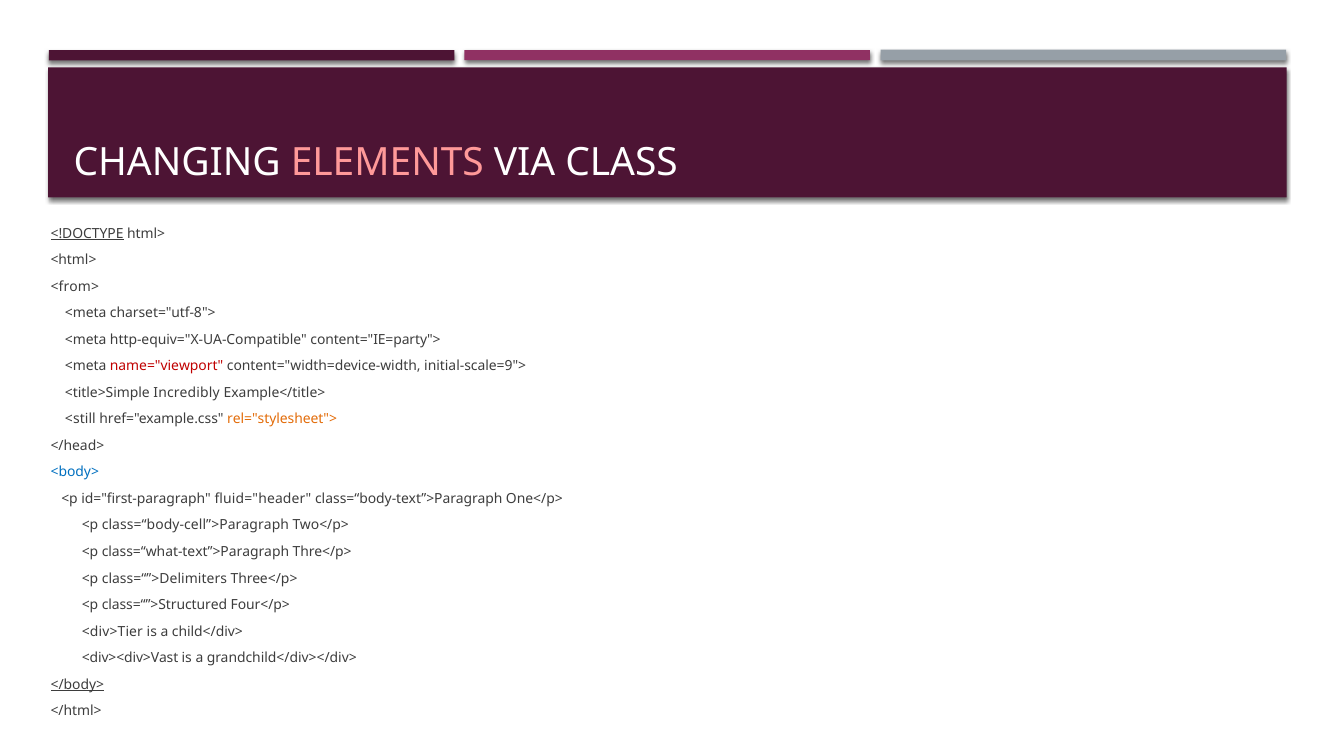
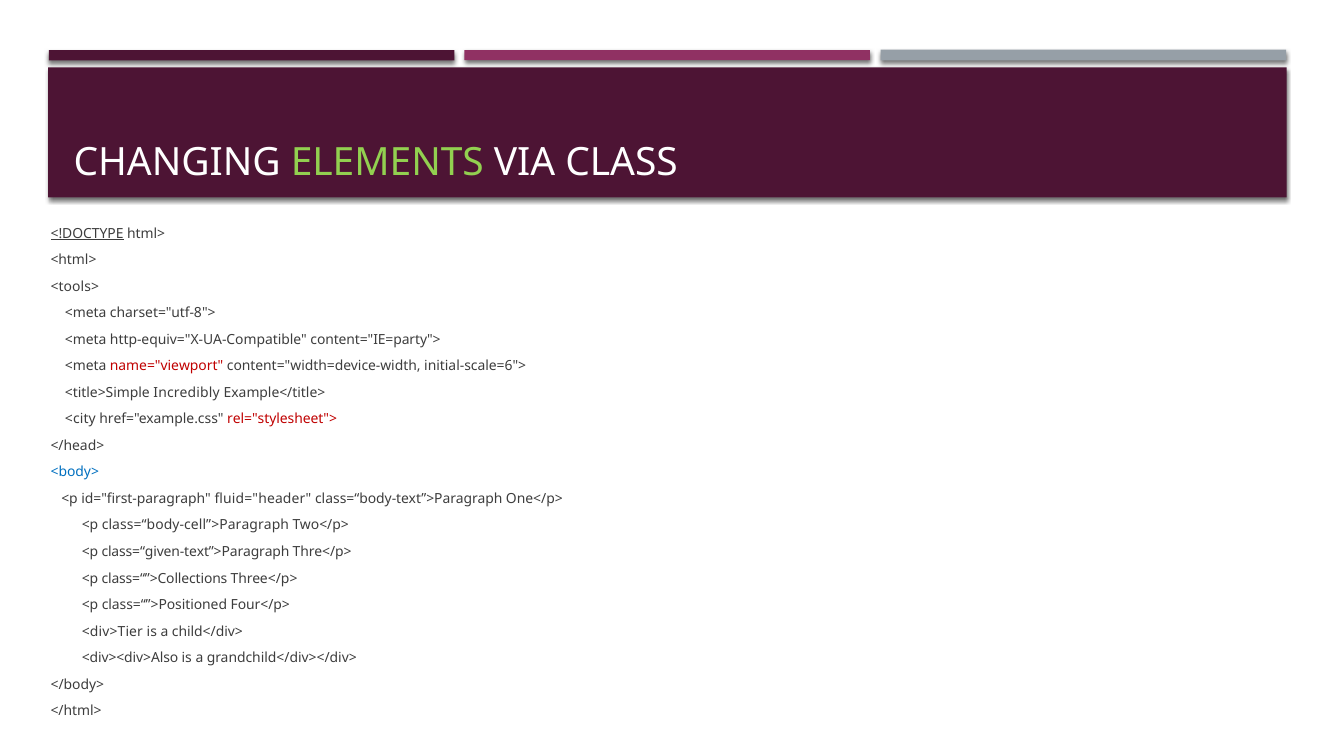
ELEMENTS colour: pink -> light green (387, 162)
<from>: <from> -> <tools> (75, 287)
initial-scale=9">: initial-scale=9"> -> initial-scale=6"> (475, 366)
<still: <still -> <city (80, 419)
rel="stylesheet"> colour: orange -> red (282, 419)
class=“what-text”>Paragraph: class=“what-text”>Paragraph -> class=“given-text”>Paragraph (195, 552)
class=“”>Delimiters: class=“”>Delimiters -> class=“”>Collections (164, 578)
class=“”>Structured: class=“”>Structured -> class=“”>Positioned (164, 605)
<div><div>Vast: <div><div>Vast -> <div><div>Also (130, 658)
</body> underline: present -> none (77, 684)
